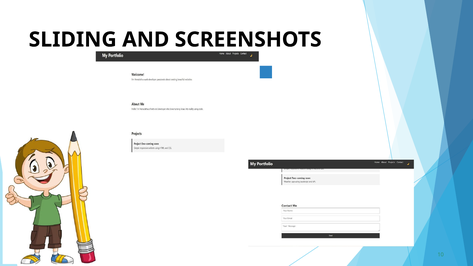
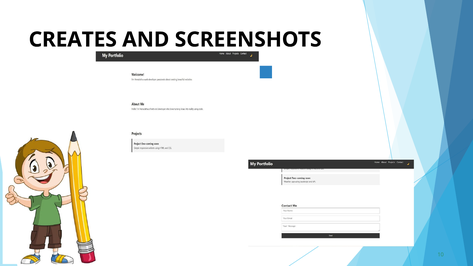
SLIDING: SLIDING -> CREATES (73, 40)
